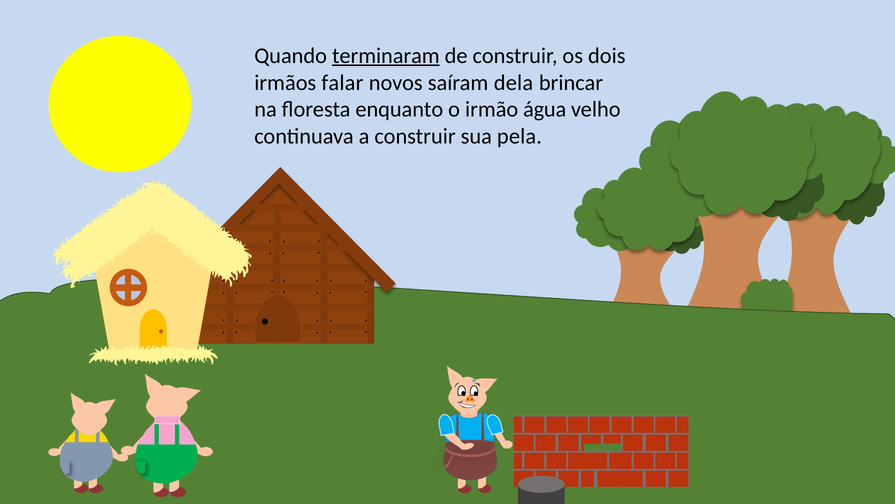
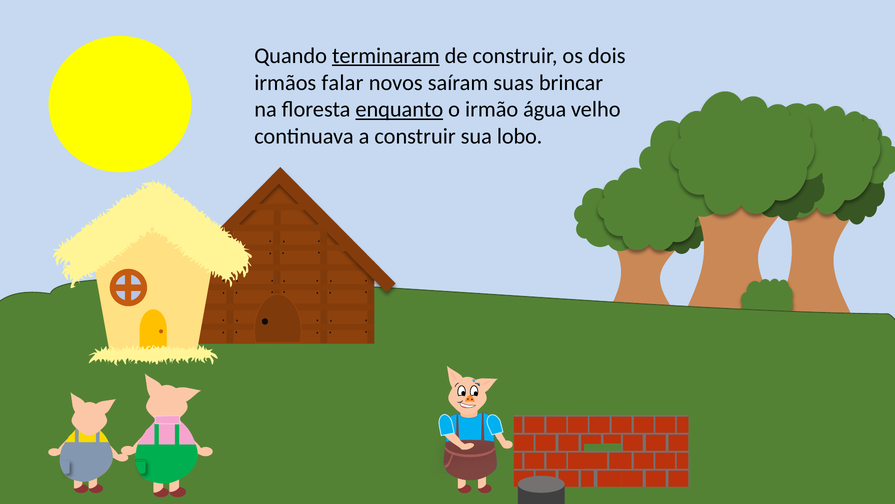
dela: dela -> suas (514, 83)
enquanto underline: none -> present (399, 109)
pela: pela -> lobo (520, 136)
